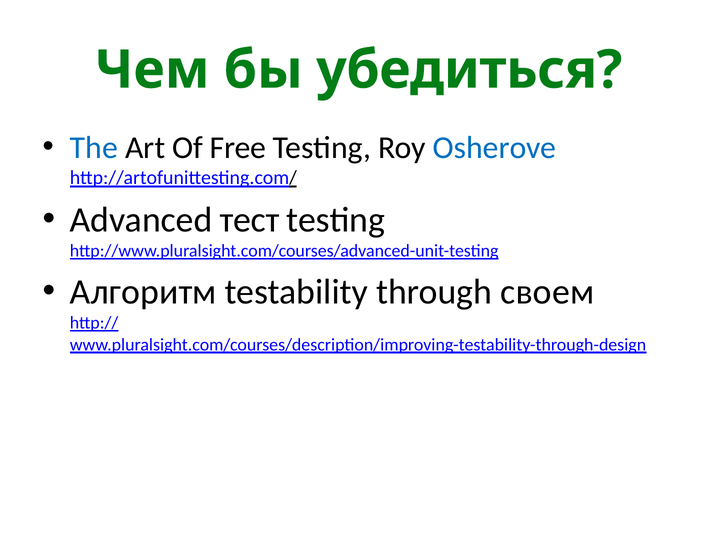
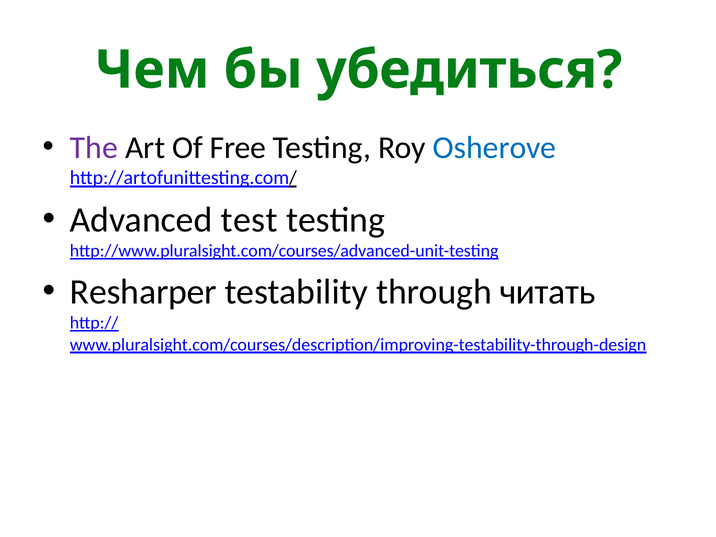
The colour: blue -> purple (94, 148)
тест: тест -> test (249, 220)
Алгоритм: Алгоритм -> Resharper (143, 292)
своем: своем -> читать (548, 292)
